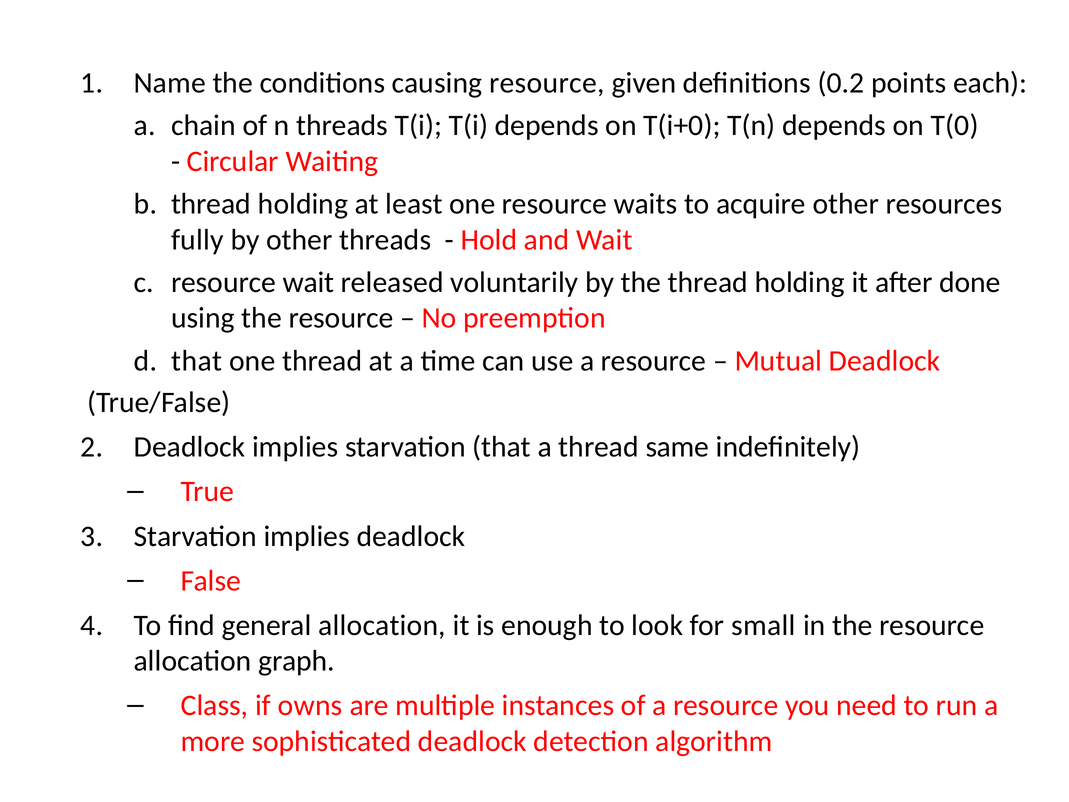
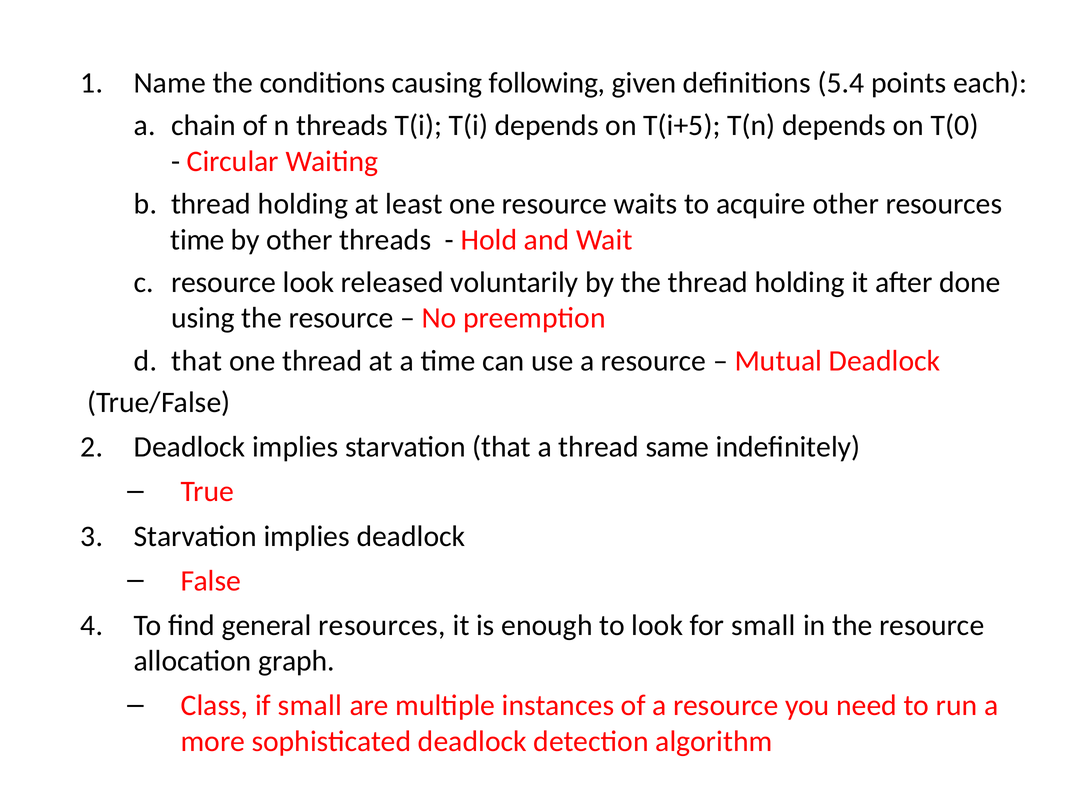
causing resource: resource -> following (547, 83)
0.2: 0.2 -> 5.4 (841, 83)
T(i+0: T(i+0 -> T(i+5 (682, 126)
fully: fully -> time (198, 240)
resource wait: wait -> look (309, 282)
general allocation: allocation -> resources (382, 625)
if owns: owns -> small (310, 705)
